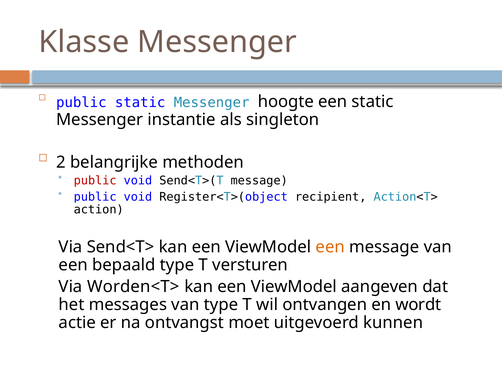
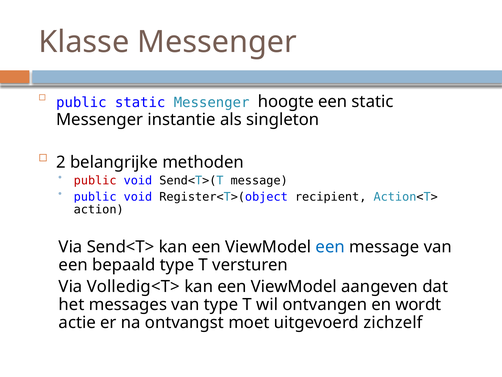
een colour: orange -> blue (330, 247)
Worden<T>: Worden<T> -> Volledig<T> (133, 286)
kunnen: kunnen -> zichzelf (393, 322)
